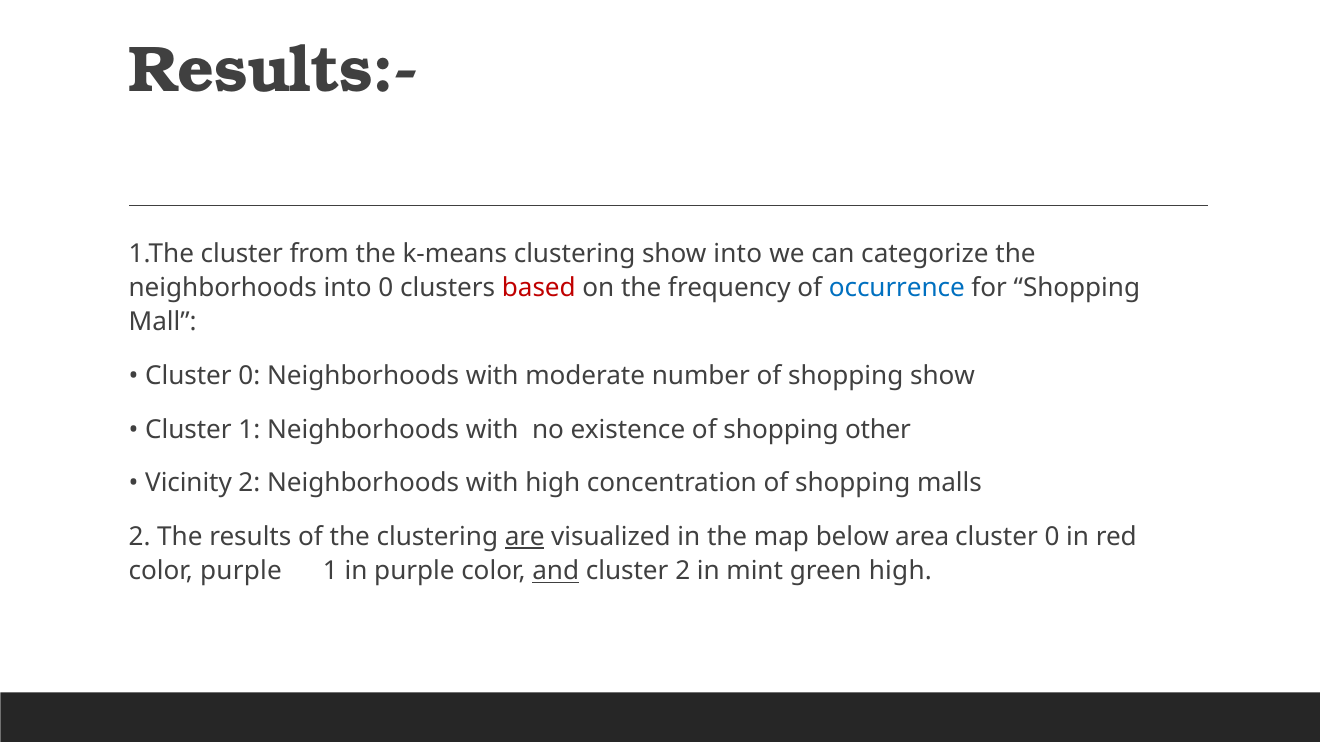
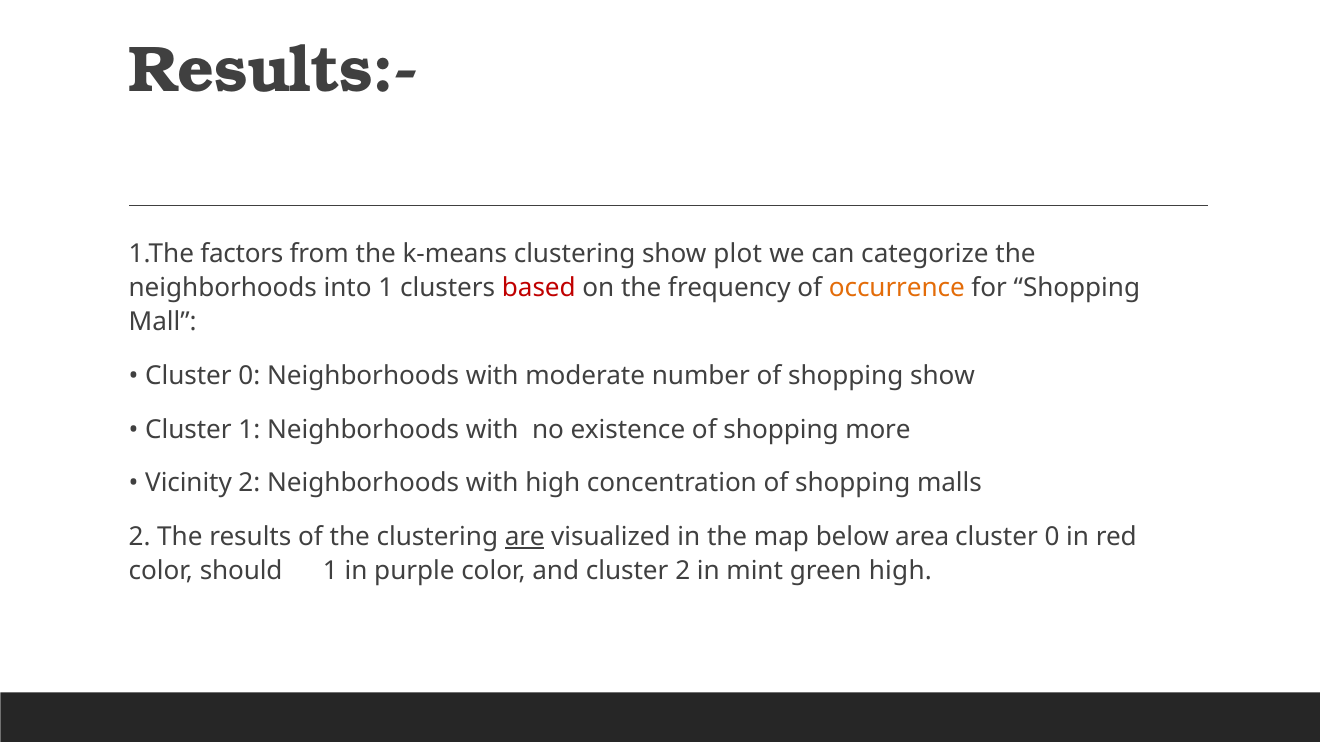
1.The cluster: cluster -> factors (242, 254)
show into: into -> plot (738, 254)
into 0: 0 -> 1 (386, 288)
occurrence colour: blue -> orange (897, 288)
other: other -> more (878, 430)
color purple: purple -> should (241, 572)
and underline: present -> none (556, 572)
